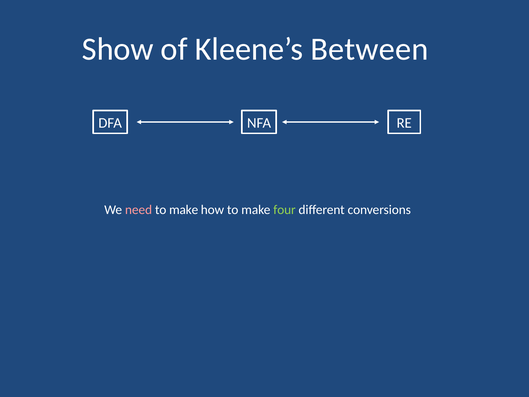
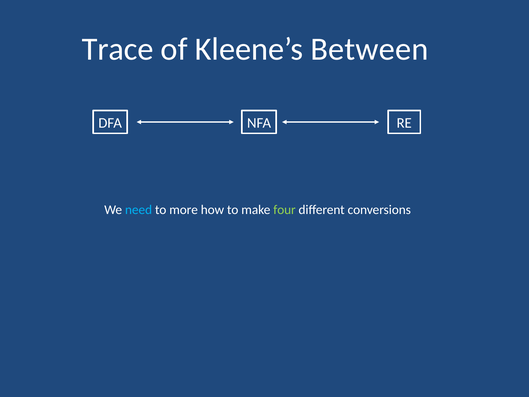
Show: Show -> Trace (118, 49)
need colour: pink -> light blue (139, 210)
make: make -> more (184, 210)
